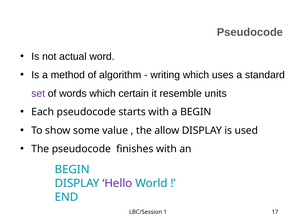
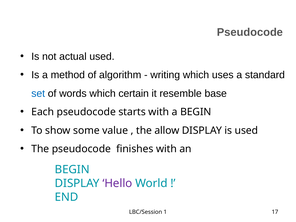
actual word: word -> used (102, 56)
set colour: purple -> blue (38, 93)
units: units -> base (216, 93)
